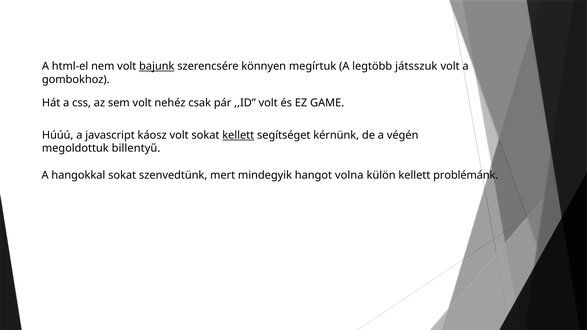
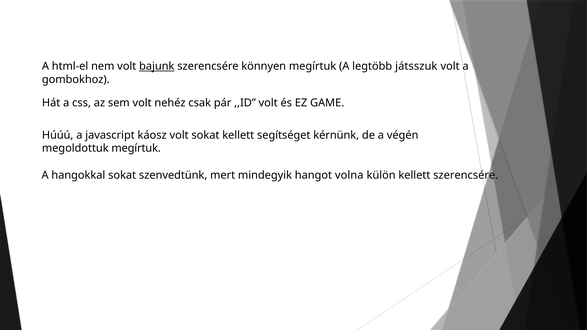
kellett underline: present -> none (238, 135)
megoldottuk billentyű: billentyű -> megírtuk (136, 148)
kellett problémánk: problémánk -> szerencsére (466, 175)
